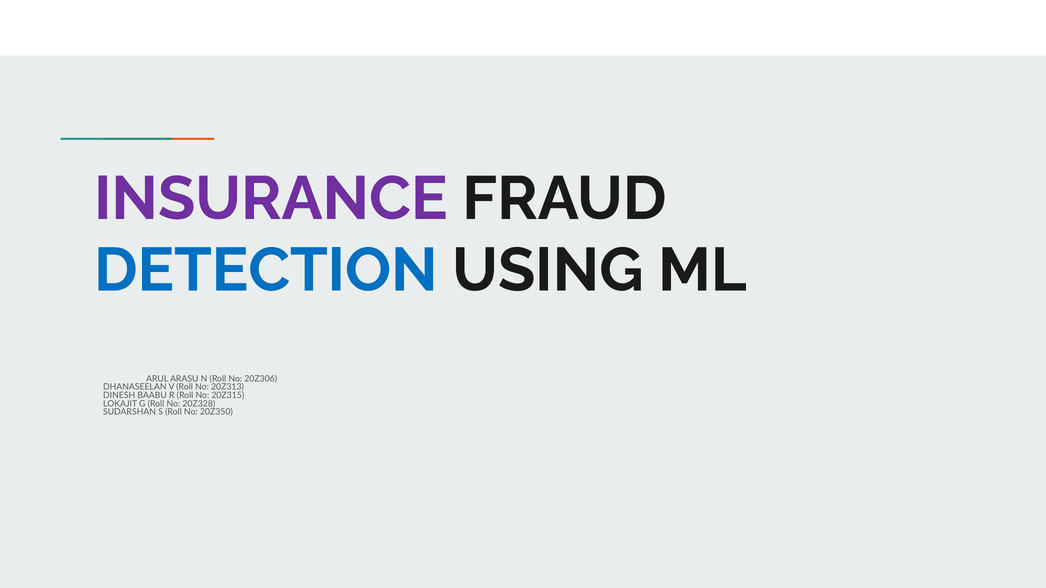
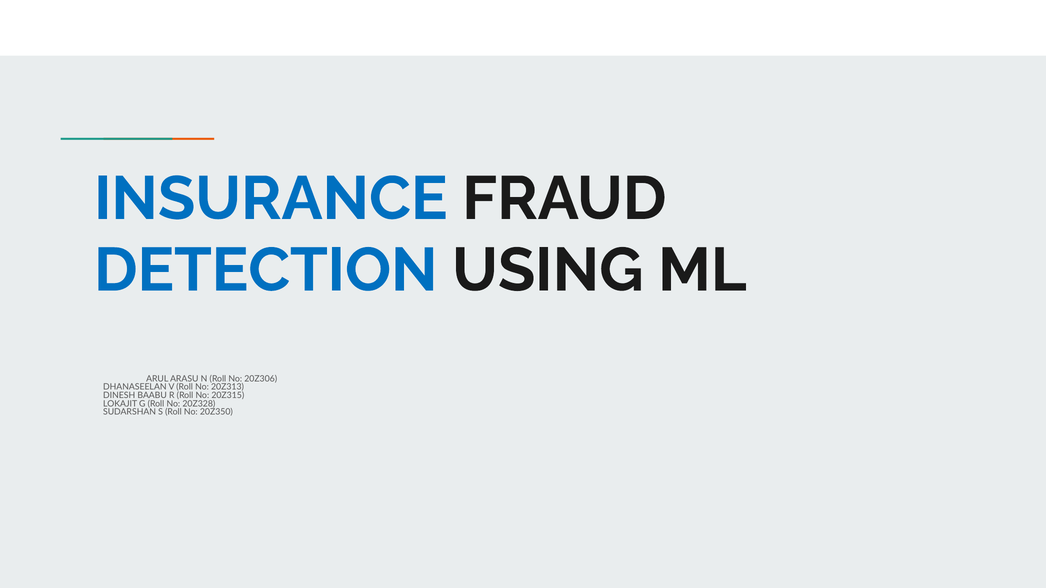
INSURANCE colour: purple -> blue (271, 199)
